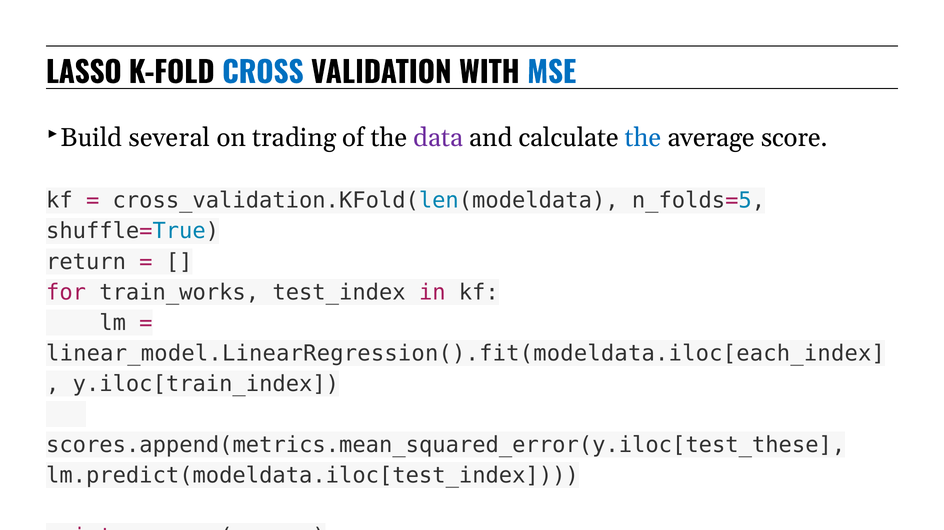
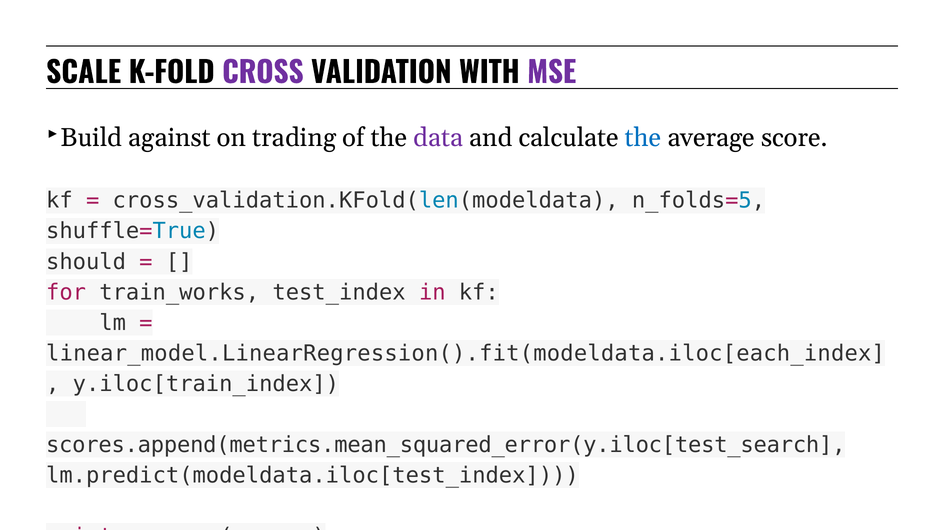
LASSO: LASSO -> SCALE (84, 73)
CROSS colour: blue -> purple (263, 73)
MSE colour: blue -> purple (552, 73)
several: several -> against (170, 138)
return: return -> should (86, 262)
scores.append(metrics.mean_squared_error(y.iloc[test_these: scores.append(metrics.mean_squared_error(y.iloc[test_these -> scores.append(metrics.mean_squared_error(y.iloc[test_search (446, 445)
